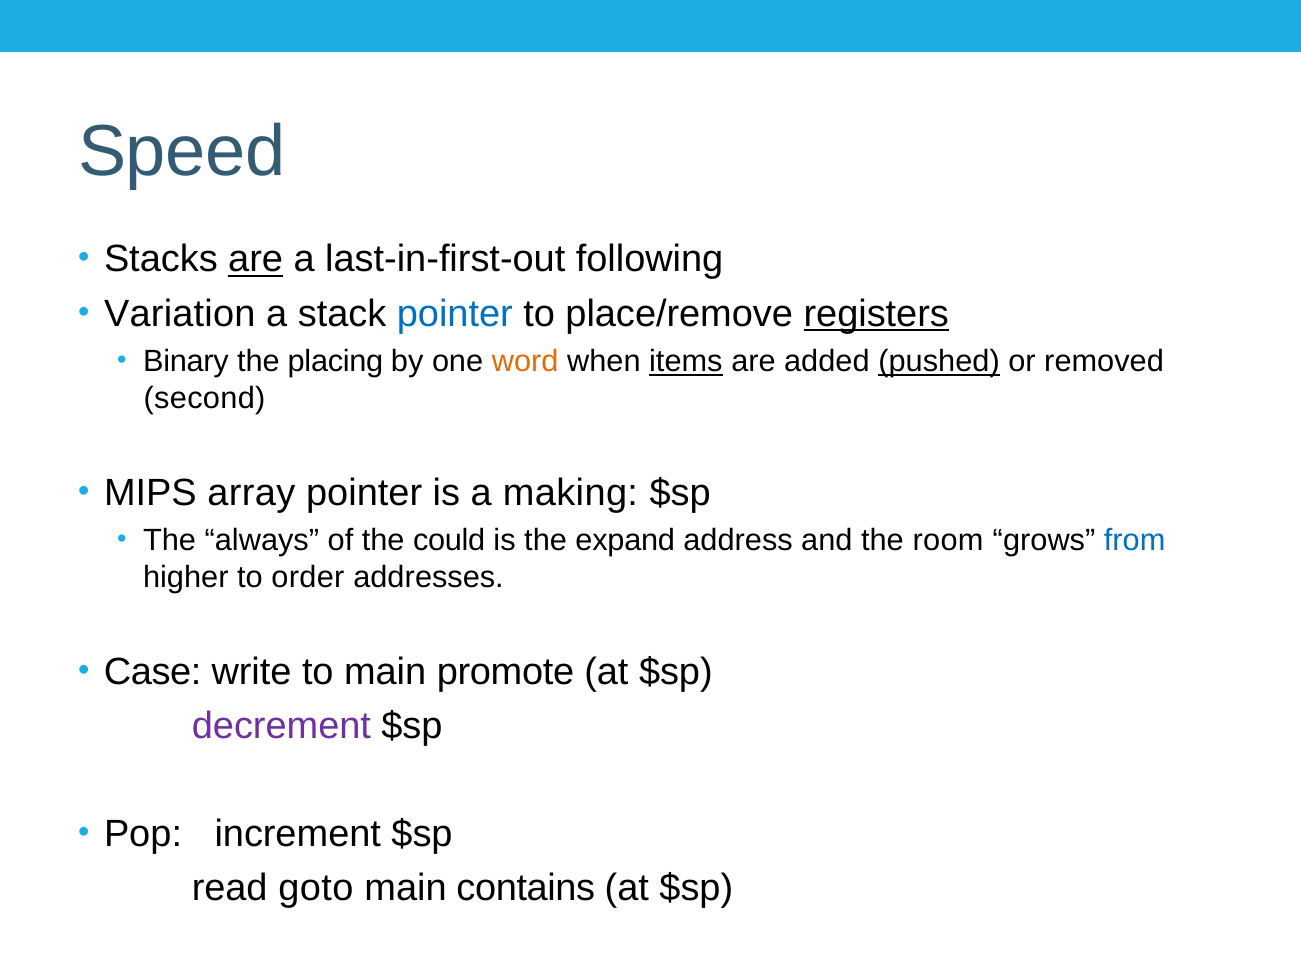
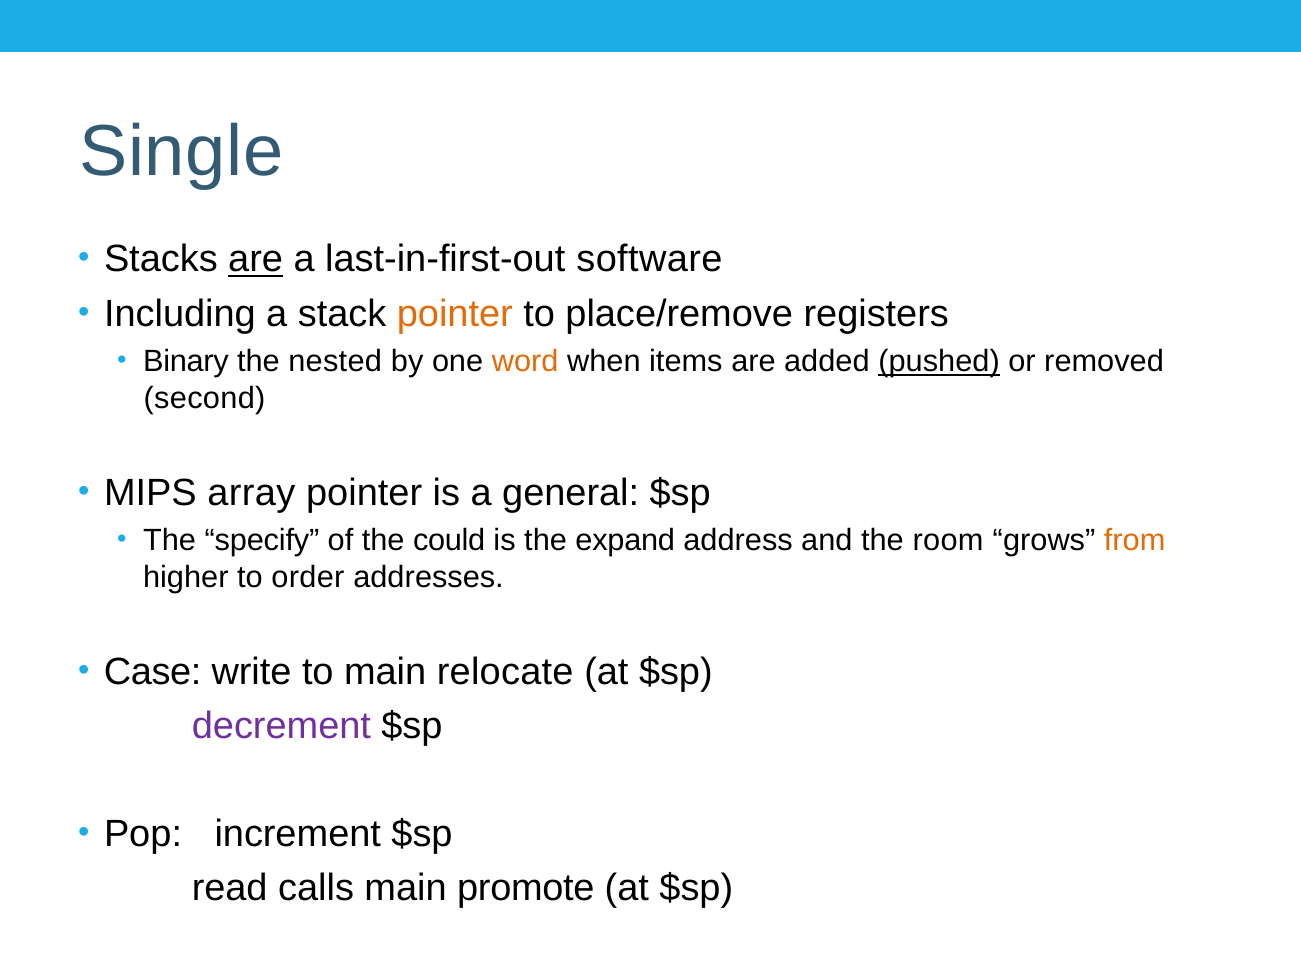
Speed: Speed -> Single (181, 151)
following: following -> software (649, 260)
Variation: Variation -> Including (180, 314)
pointer colour: blue -> orange (455, 314)
registers underline: present -> none (876, 314)
placing: placing -> nested (335, 362)
items underline: present -> none (686, 362)
making: making -> general (571, 493)
always: always -> specify (262, 541)
from colour: blue -> orange (1135, 541)
promote: promote -> relocate (505, 672)
goto: goto -> calls (316, 889)
contains: contains -> promote (526, 889)
